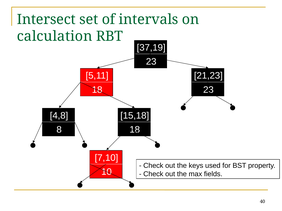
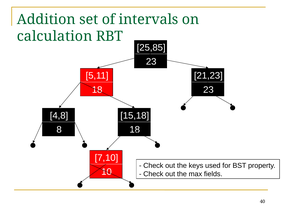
Intersect: Intersect -> Addition (46, 19)
37,19: 37,19 -> 25,85 (151, 48)
